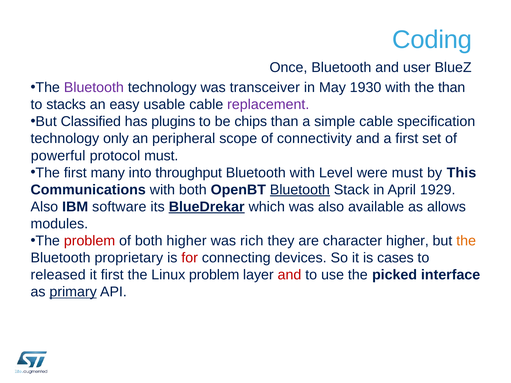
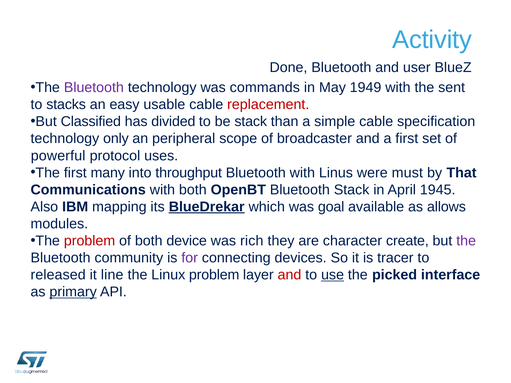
Coding: Coding -> Activity (432, 40)
Once: Once -> Done (288, 67)
transceiver: transceiver -> commands (265, 88)
1930: 1930 -> 1949 (366, 88)
the than: than -> sent (452, 88)
replacement colour: purple -> red (268, 105)
plugins: plugins -> divided (173, 122)
be chips: chips -> stack (251, 122)
connectivity: connectivity -> broadcaster (314, 139)
protocol must: must -> uses (161, 156)
Level: Level -> Linus (336, 173)
This: This -> That (462, 173)
Bluetooth underline: present -> none (300, 190)
1929: 1929 -> 1945 (438, 190)
software: software -> mapping (119, 207)
was also: also -> goal (331, 207)
both higher: higher -> device (187, 241)
character higher: higher -> create (407, 241)
the colour: orange -> purple (466, 241)
proprietary: proprietary -> community (129, 258)
for colour: red -> purple (190, 258)
cases: cases -> tracer (395, 258)
it first: first -> line (112, 275)
use underline: none -> present (333, 275)
